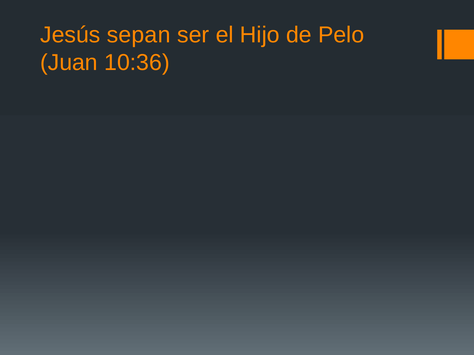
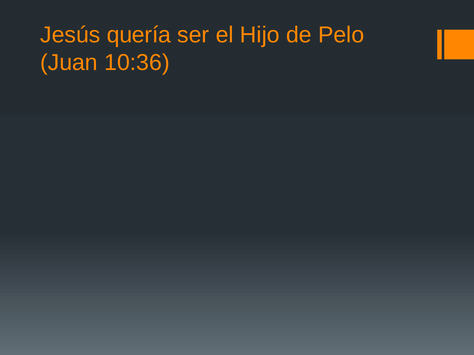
sepan: sepan -> quería (139, 35)
